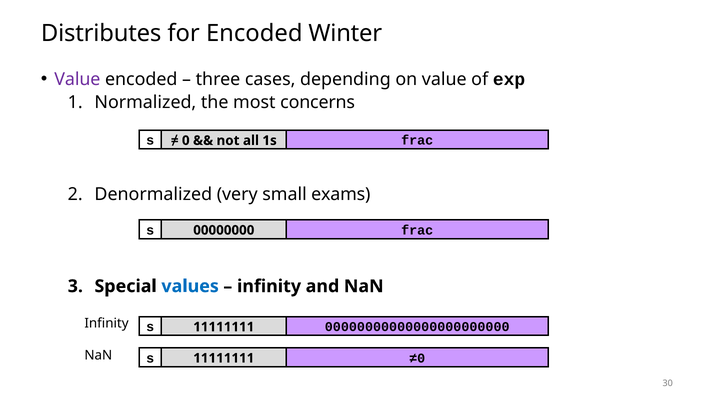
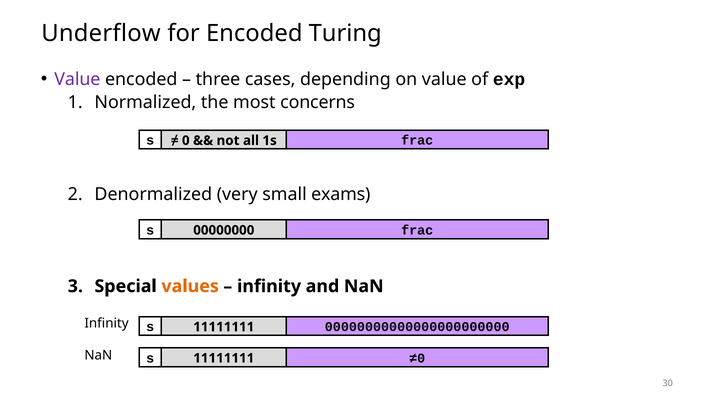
Distributes: Distributes -> Underflow (101, 33)
Winter: Winter -> Turing (345, 33)
values colour: blue -> orange (190, 286)
